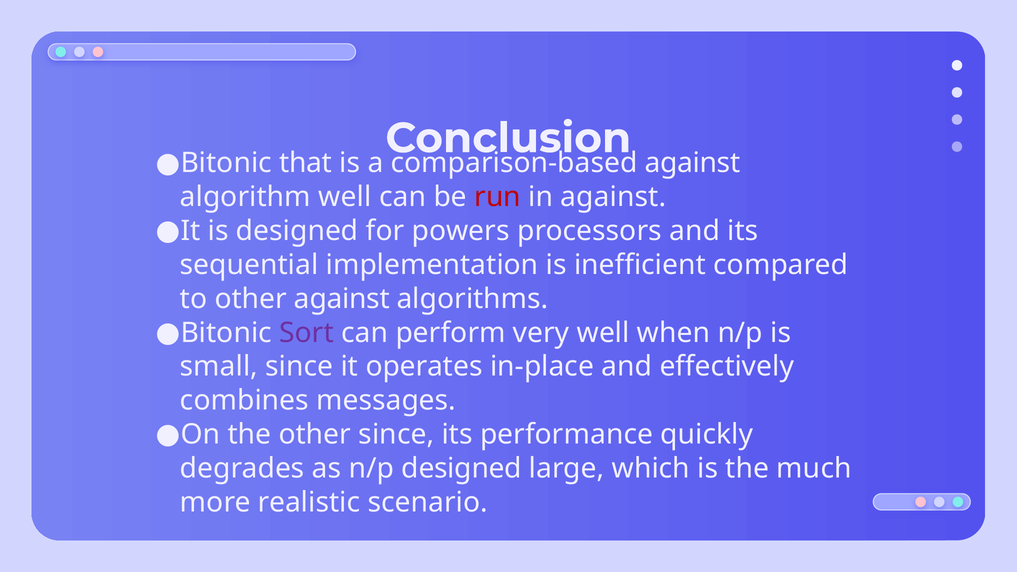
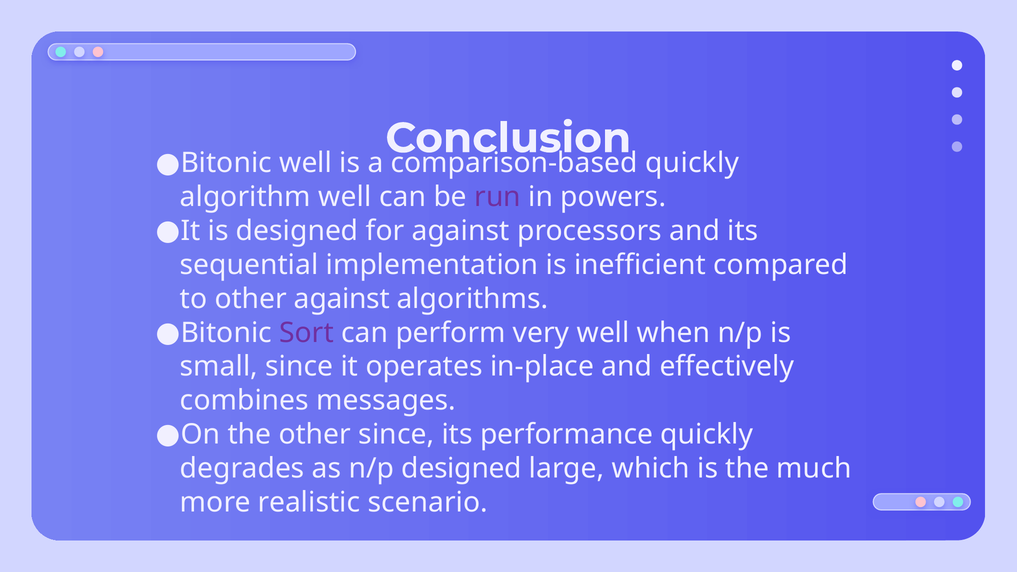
Bitonic that: that -> well (306, 163)
against: against -> quickly (692, 163)
run colour: red -> purple (498, 197)
in against: against -> powers (613, 197)
for powers: powers -> against (461, 231)
